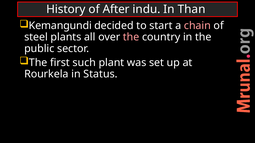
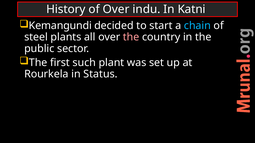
of After: After -> Over (116, 9)
Than: Than -> Katni (192, 9)
chain colour: pink -> light blue (197, 26)
